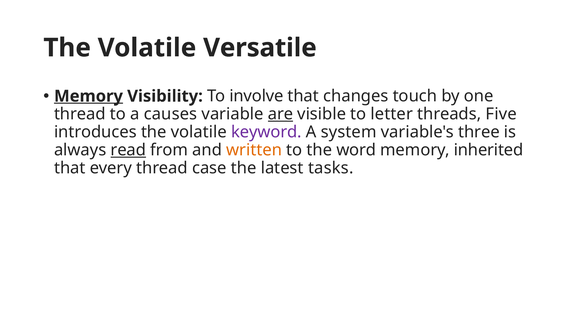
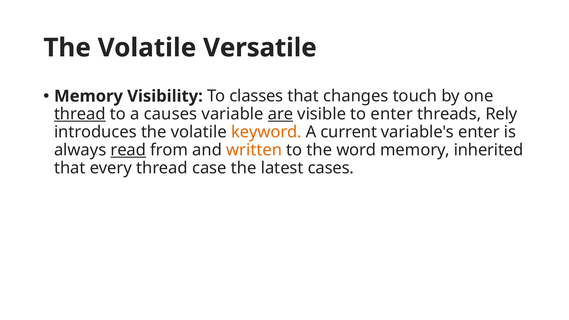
Memory underline: present -> none (88, 96)
involve: involve -> classes (256, 96)
thread underline: none -> present (80, 114)
to letter: letter -> enter (392, 114)
Five: Five -> Rely (501, 114)
keyword colour: purple -> orange (266, 132)
system: system -> current (349, 132)
variable's three: three -> enter (479, 132)
tasks: tasks -> cases (331, 168)
